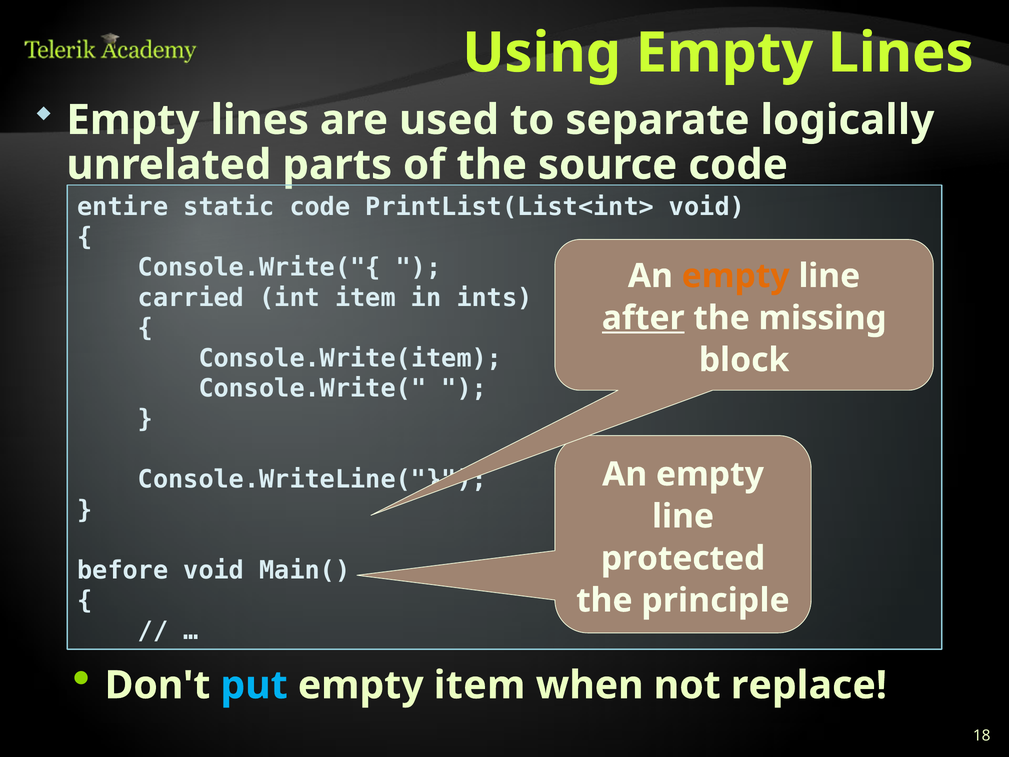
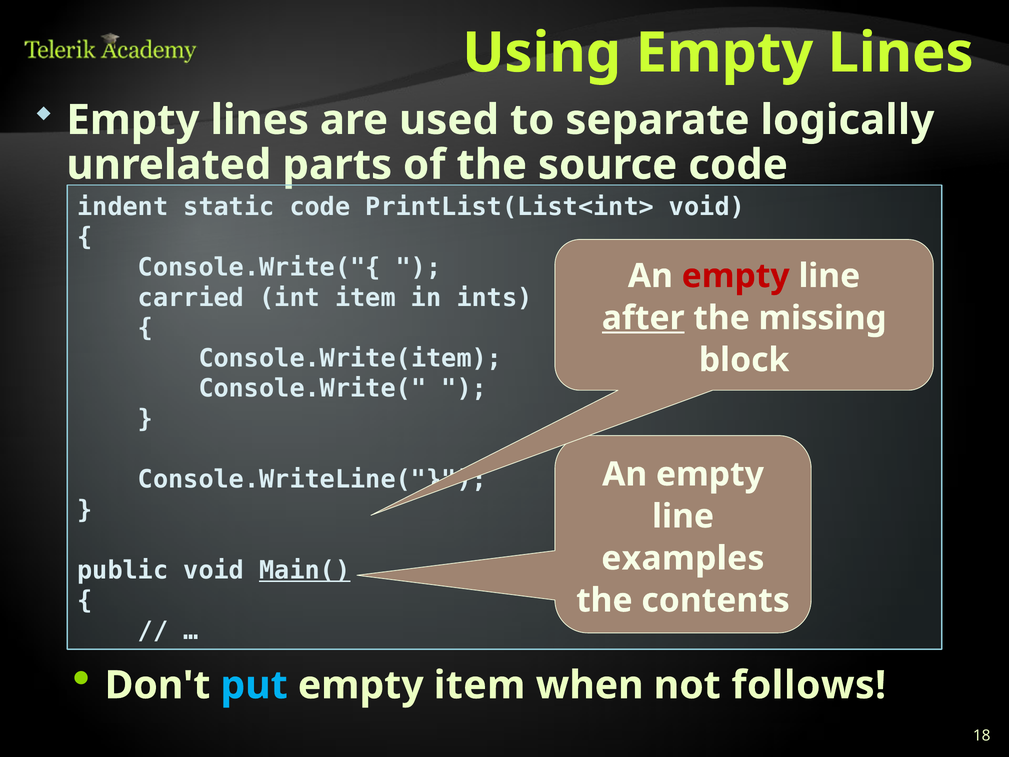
entire: entire -> indent (123, 207)
empty colour: orange -> red (736, 276)
protected: protected -> examples (683, 558)
before: before -> public (123, 570)
Main( underline: none -> present (305, 570)
principle: principle -> contents (716, 600)
replace: replace -> follows (809, 685)
